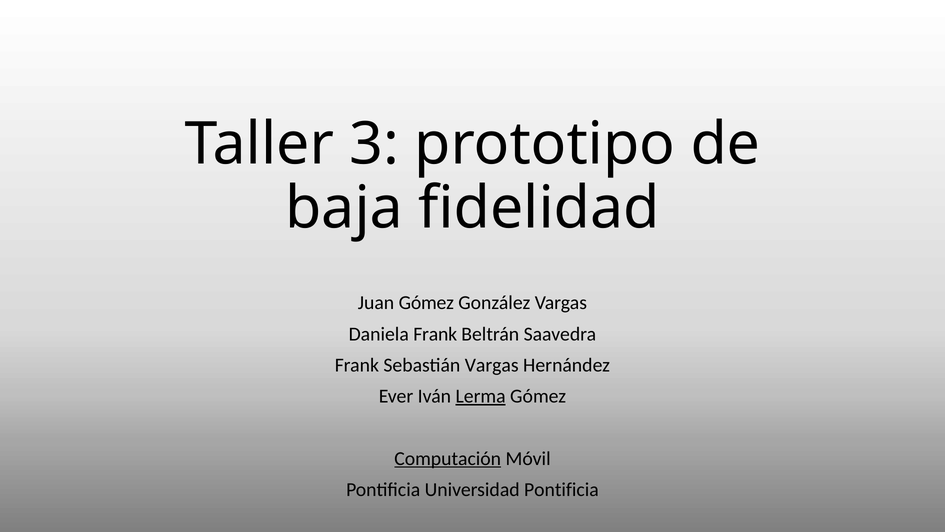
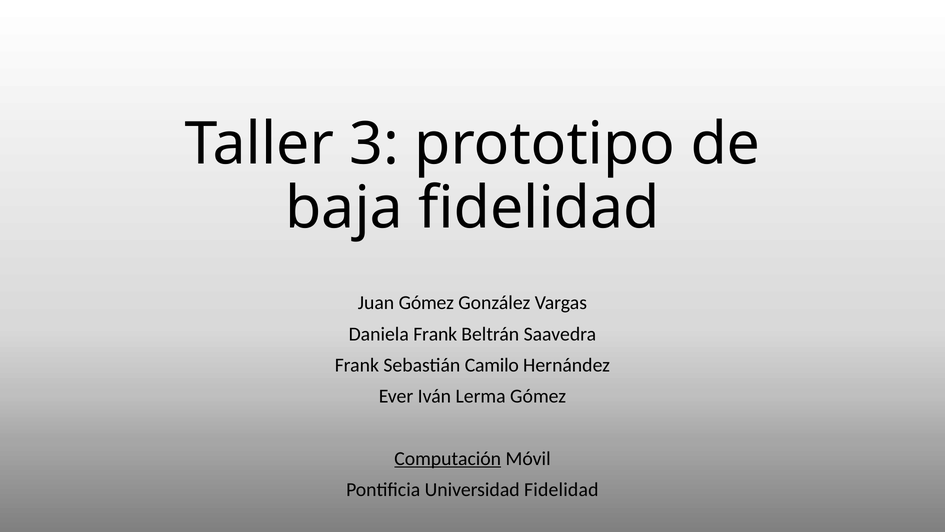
Sebastián Vargas: Vargas -> Camilo (492, 365)
Lerma underline: present -> none (481, 396)
Universidad Pontificia: Pontificia -> Fidelidad (561, 489)
